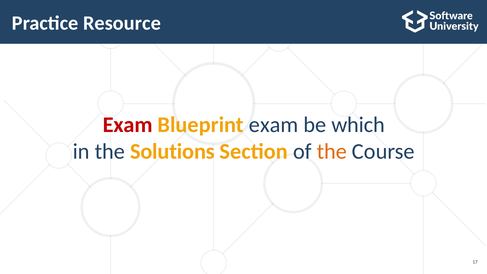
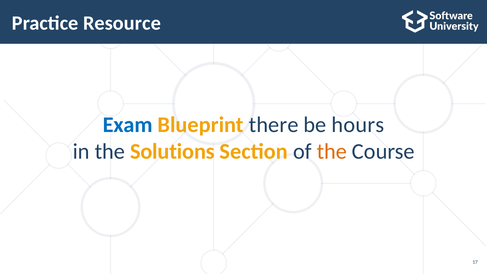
Exam colour: red -> blue (128, 125)
Blueprint exam: exam -> there (274, 125)
which: which -> hours (358, 125)
